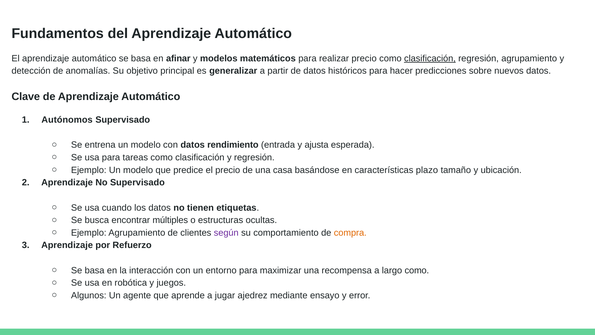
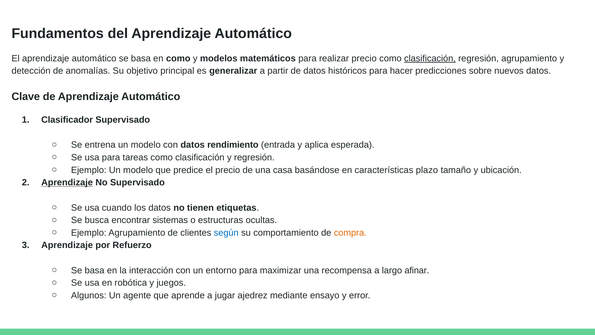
en afinar: afinar -> como (178, 58)
Autónomos: Autónomos -> Clasificador (67, 120)
ajusta: ajusta -> aplica (317, 145)
Aprendizaje underline: none -> present (67, 182)
múltiples: múltiples -> sistemas (170, 220)
según colour: purple -> blue (226, 233)
largo como: como -> afinar (417, 270)
